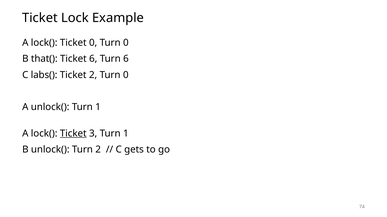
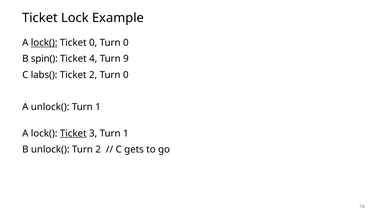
lock( underline: none -> present (44, 43)
that(: that( -> spin( (44, 59)
Ticket 6: 6 -> 4 (93, 59)
Turn 6: 6 -> 9 (126, 59)
